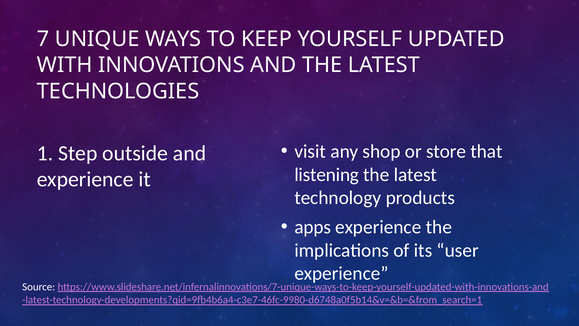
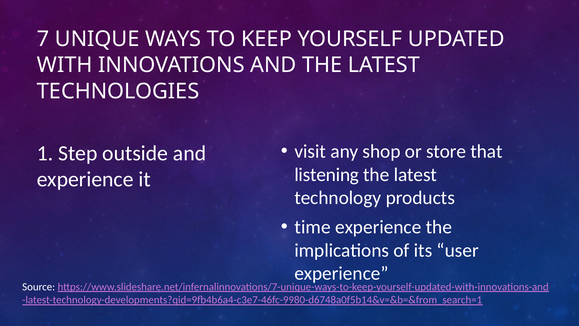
apps: apps -> time (313, 227)
